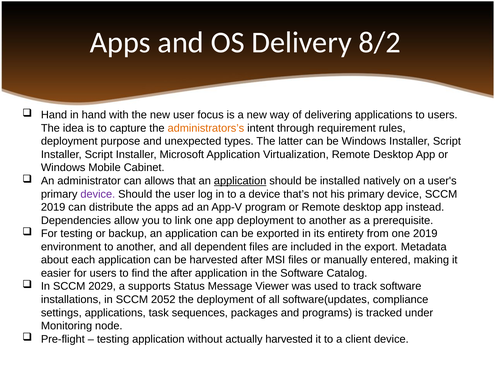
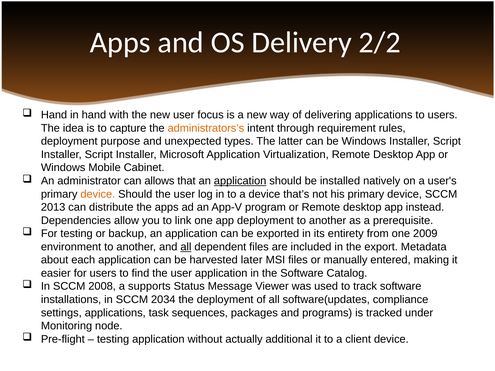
8/2: 8/2 -> 2/2 (380, 42)
device colour: purple -> orange (98, 194)
2019: 2019 -> 2013 (53, 207)
one 2019: 2019 -> 2009 (425, 234)
all underline: none -> present (186, 247)
harvested after: after -> later (252, 260)
find the after: after -> user (181, 273)
2029: 2029 -> 2008 (102, 287)
2052: 2052 -> 2034 (163, 300)
actually harvested: harvested -> additional (289, 339)
